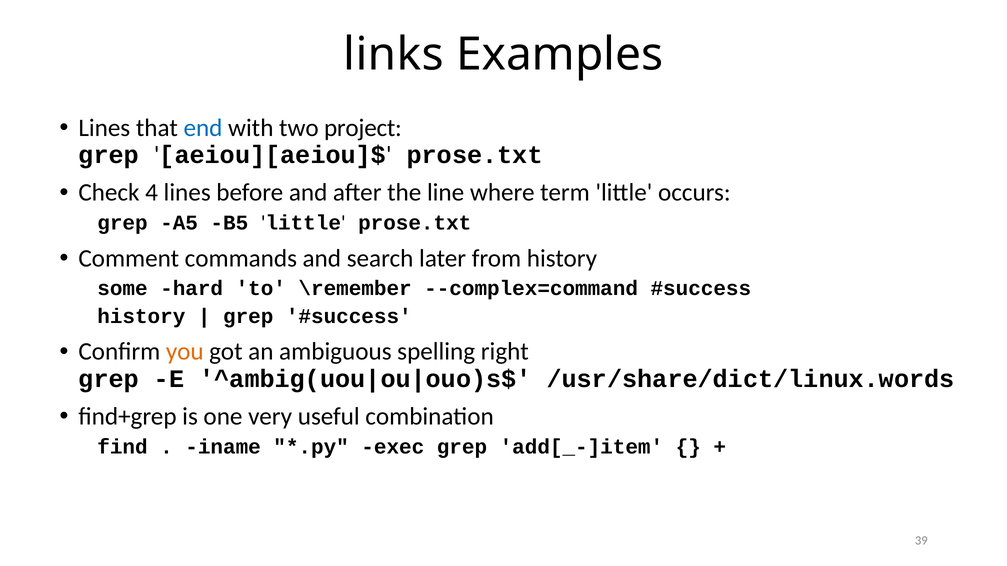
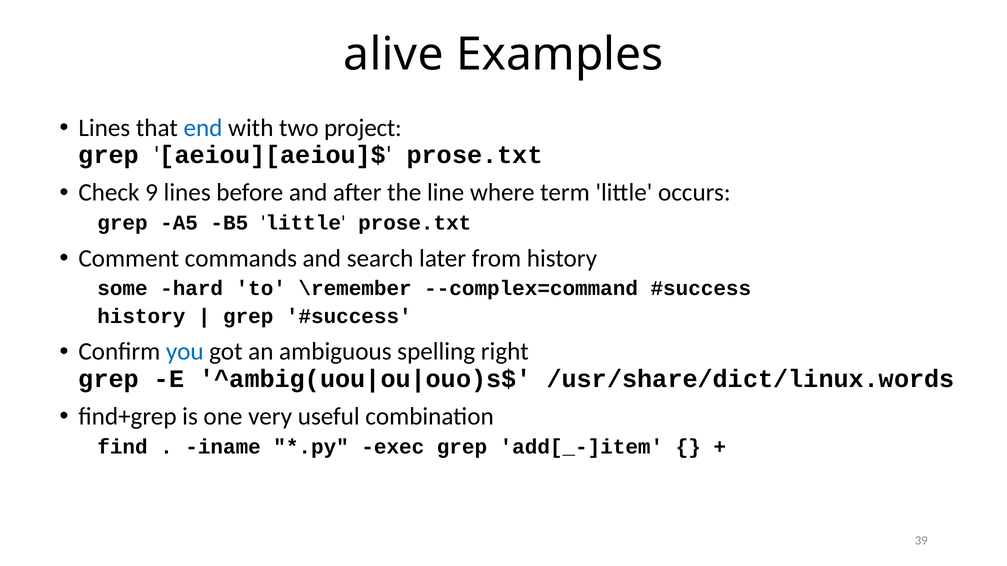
links: links -> alive (394, 54)
4: 4 -> 9 (152, 193)
you colour: orange -> blue (185, 352)
